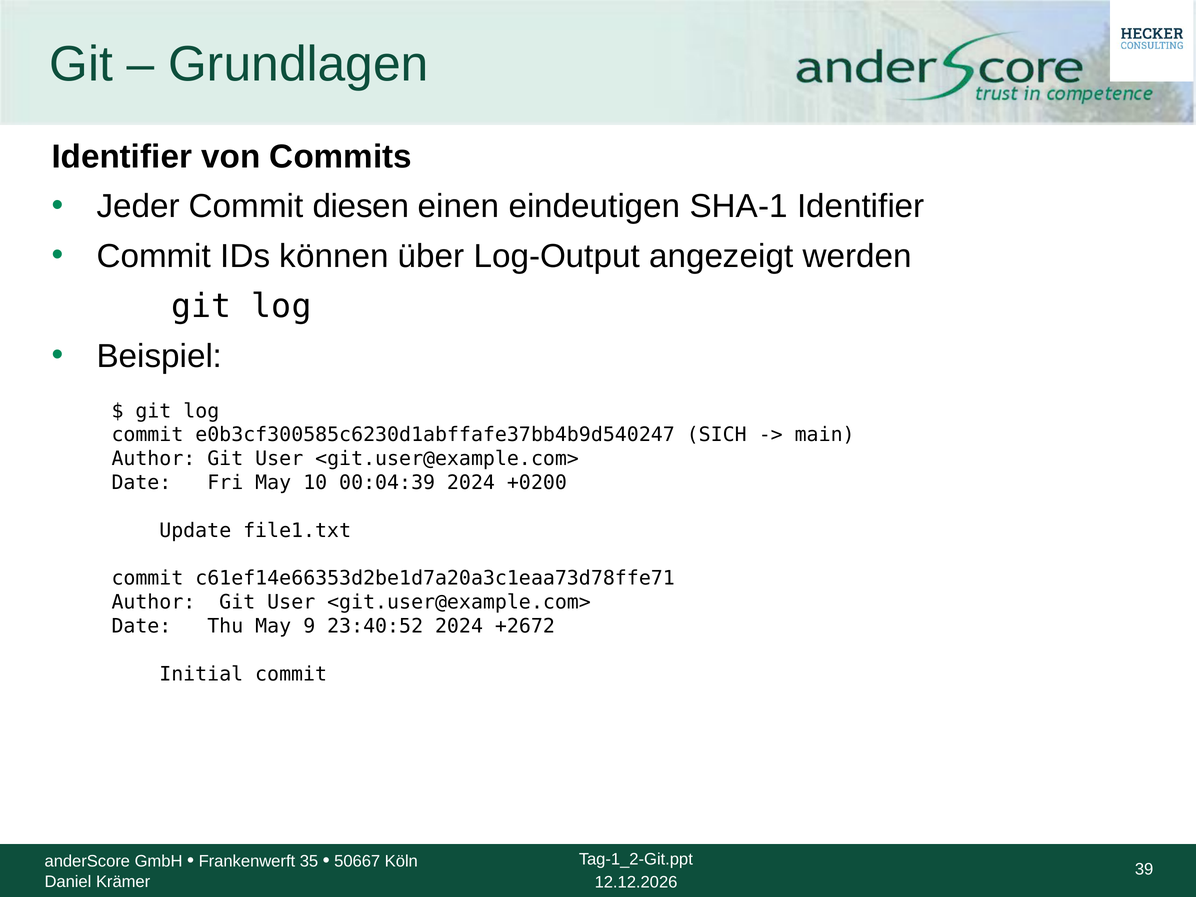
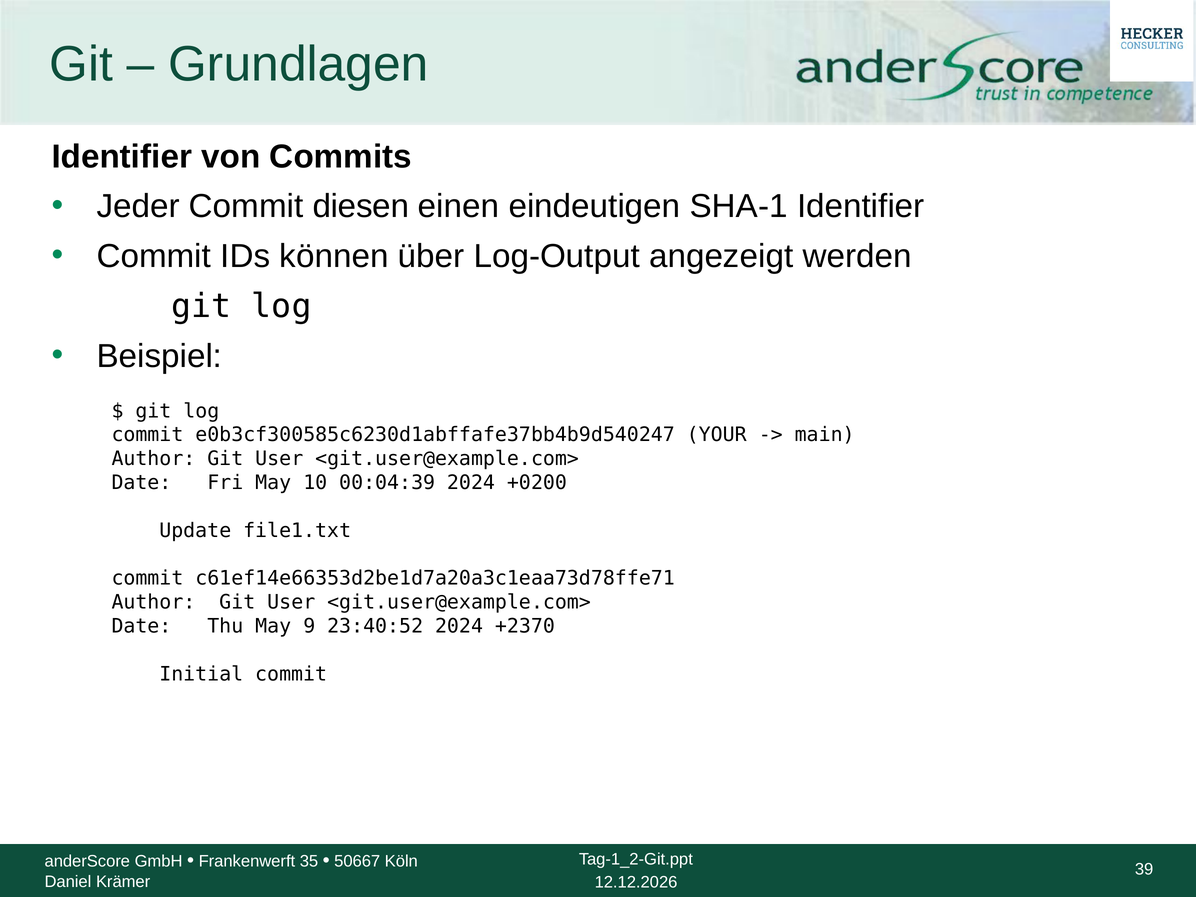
SICH: SICH -> YOUR (717, 435)
+2672: +2672 -> +2370 (525, 626)
